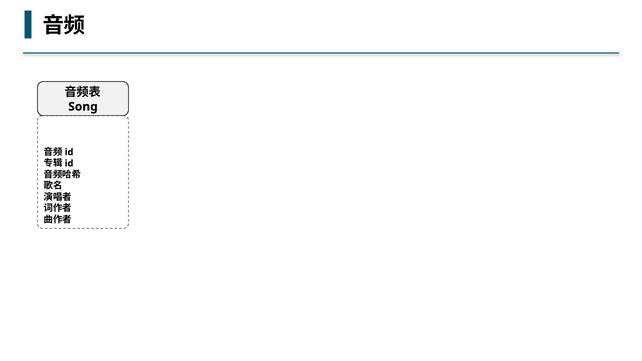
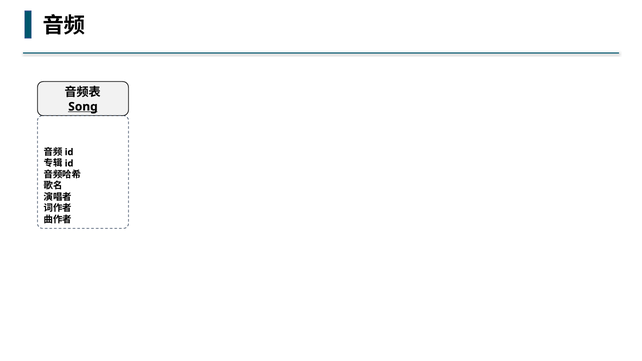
Song underline: none -> present (83, 107)
